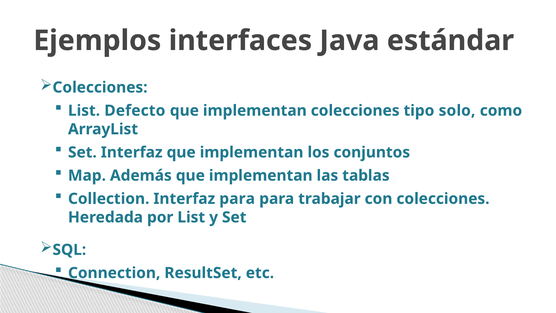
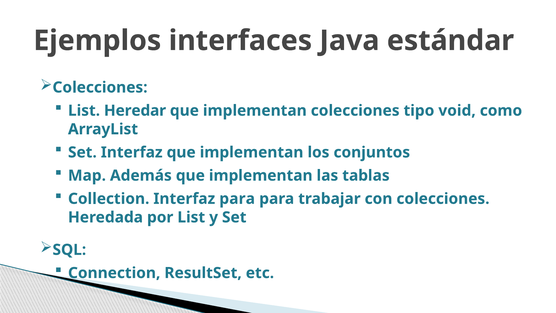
Defecto: Defecto -> Heredar (135, 111)
solo: solo -> void (457, 111)
